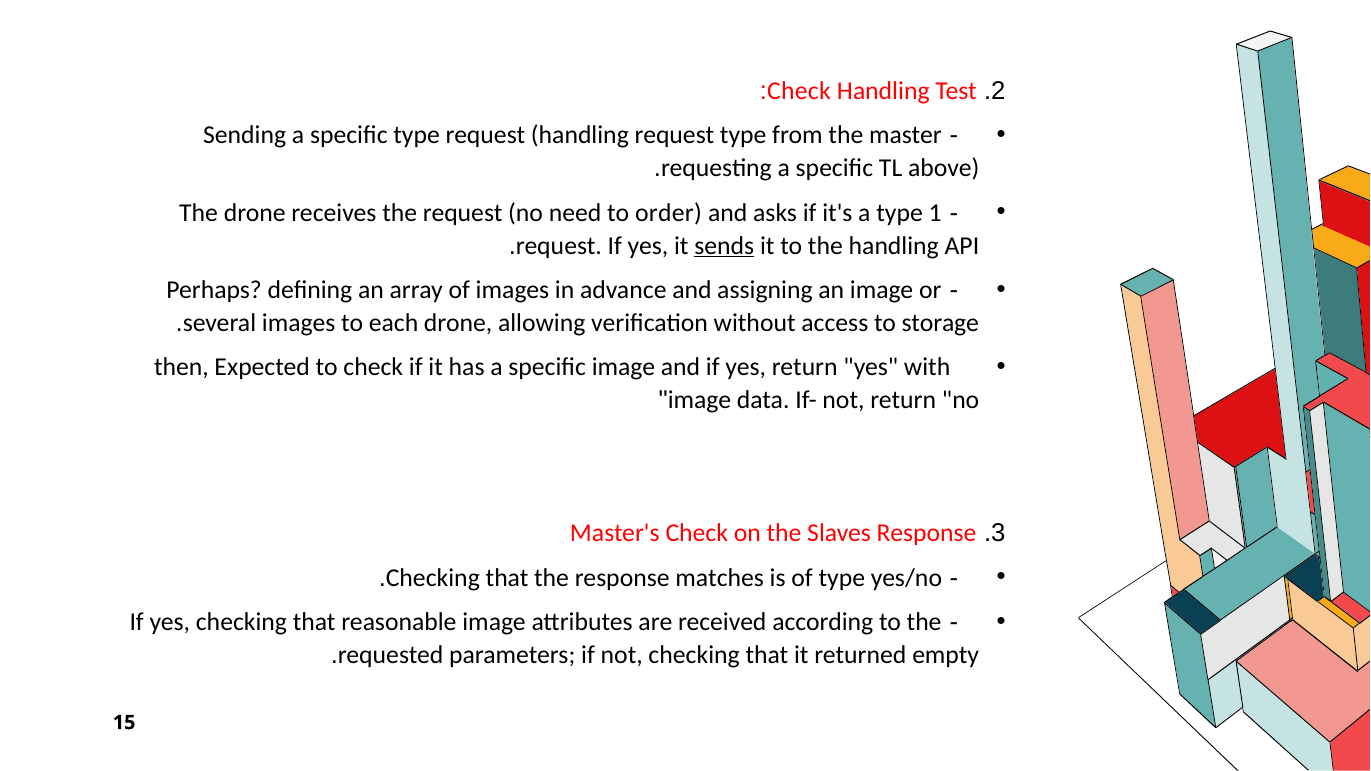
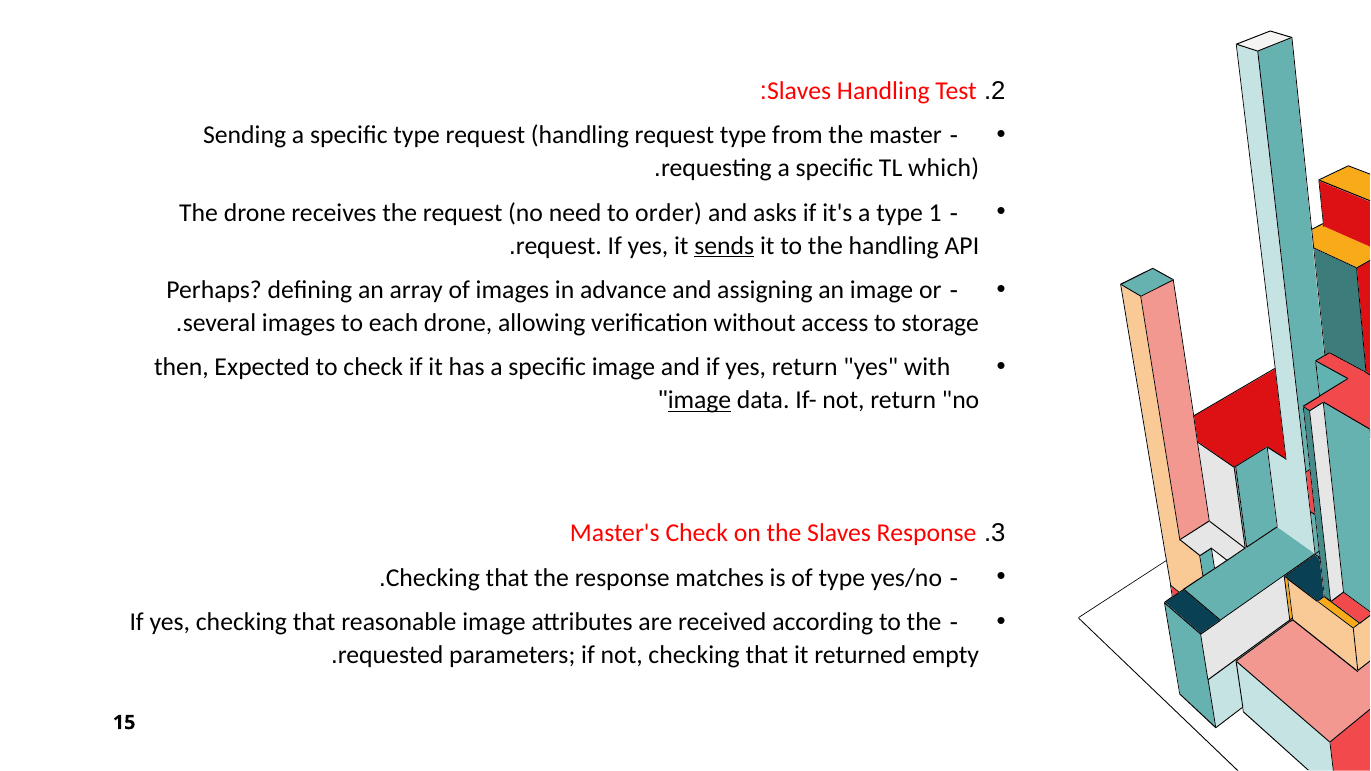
Check: Check -> Slaves (799, 91)
above: above -> which (944, 168)
image underline: none -> present (699, 400)
